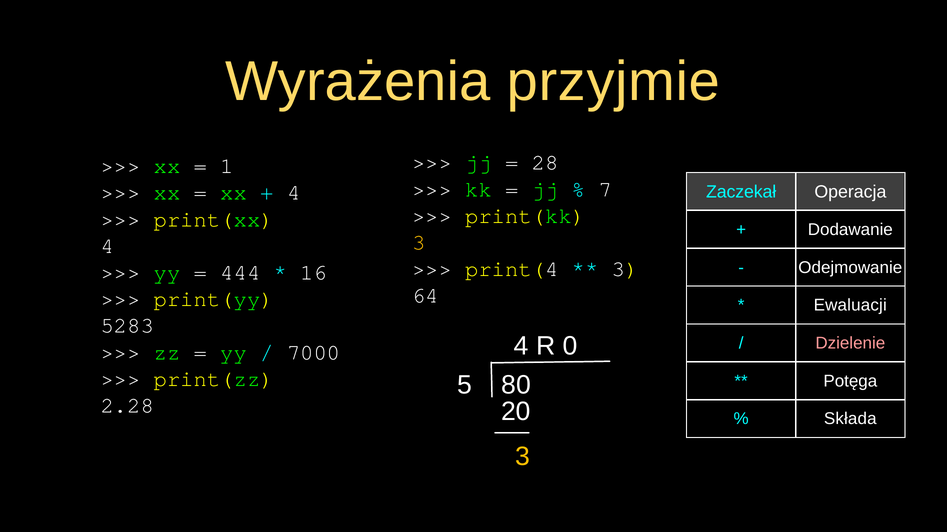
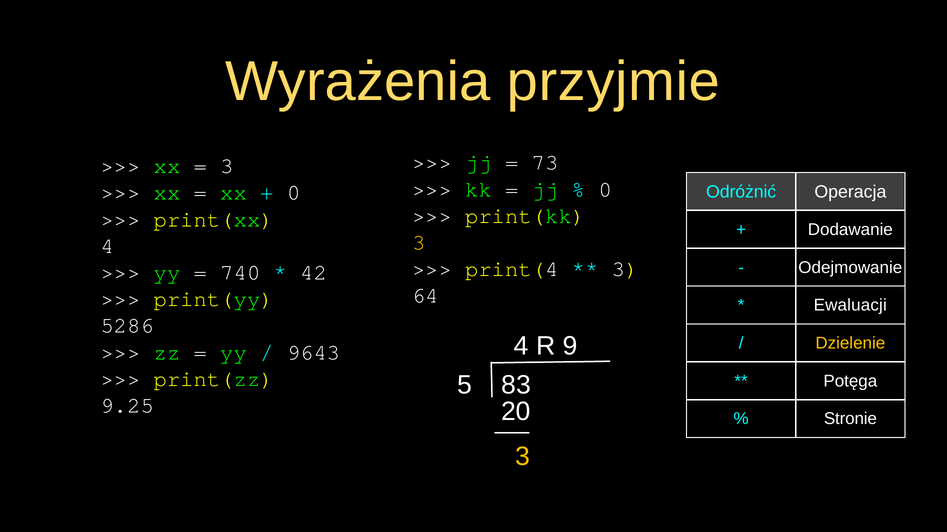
28: 28 -> 73 (545, 163)
1: 1 -> 3 (227, 166)
7: 7 -> 0 (605, 189)
4: 4 -> 0 (294, 193)
Zaczekał: Zaczekał -> Odróżnić (741, 192)
444: 444 -> 740 (240, 273)
16: 16 -> 42 (314, 273)
5283: 5283 -> 5286 (127, 326)
0: 0 -> 9 (570, 347)
Dzielenie colour: pink -> yellow (850, 344)
7000: 7000 -> 9643 (314, 353)
80: 80 -> 83 (516, 385)
2.28: 2.28 -> 9.25 (127, 406)
Składa: Składa -> Stronie (850, 419)
